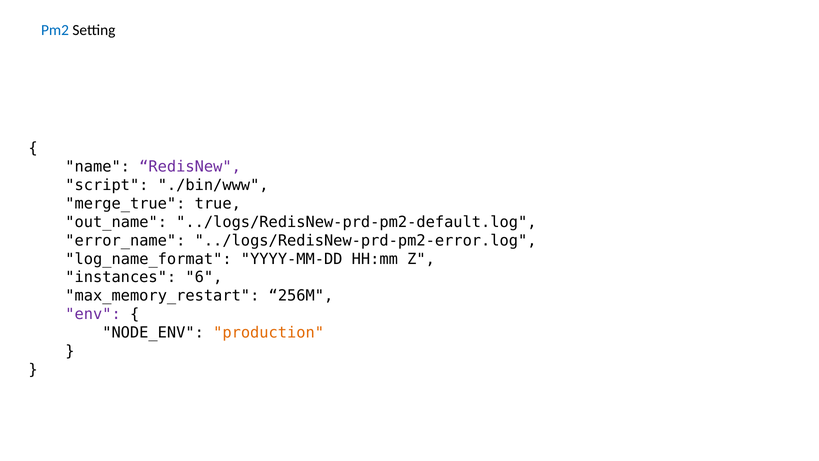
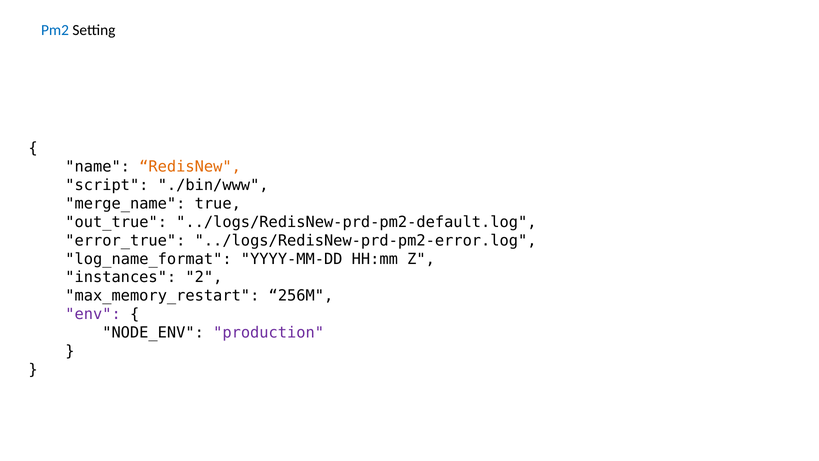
RedisNew colour: purple -> orange (190, 167)
merge_true: merge_true -> merge_name (125, 204)
out_name: out_name -> out_true (116, 222)
error_name: error_name -> error_true (125, 240)
6: 6 -> 2 (204, 277)
production colour: orange -> purple (269, 333)
